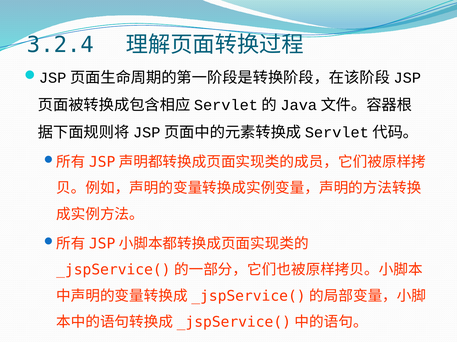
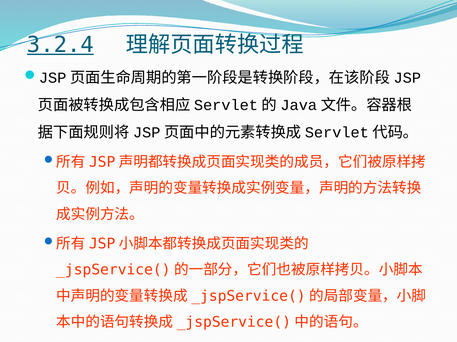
3.2.4 underline: none -> present (60, 45)
